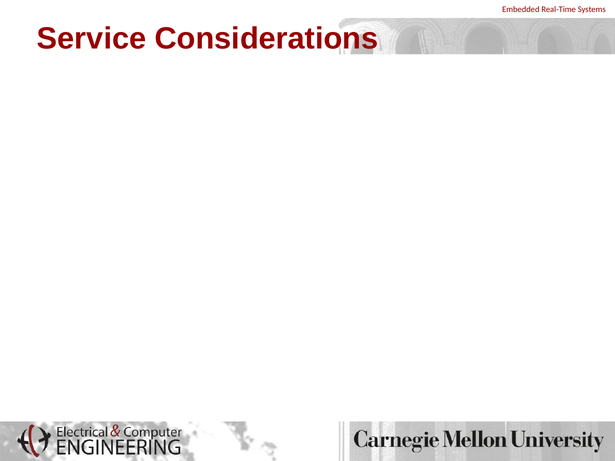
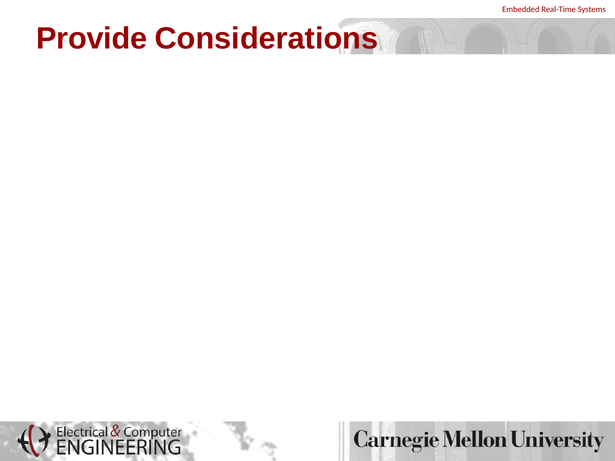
Service: Service -> Provide (92, 39)
